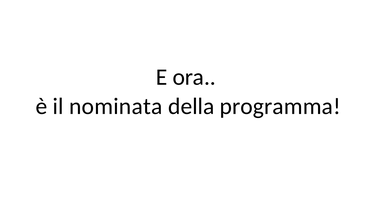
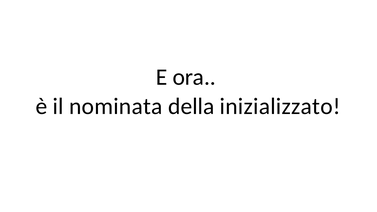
programma: programma -> inizializzato (280, 106)
